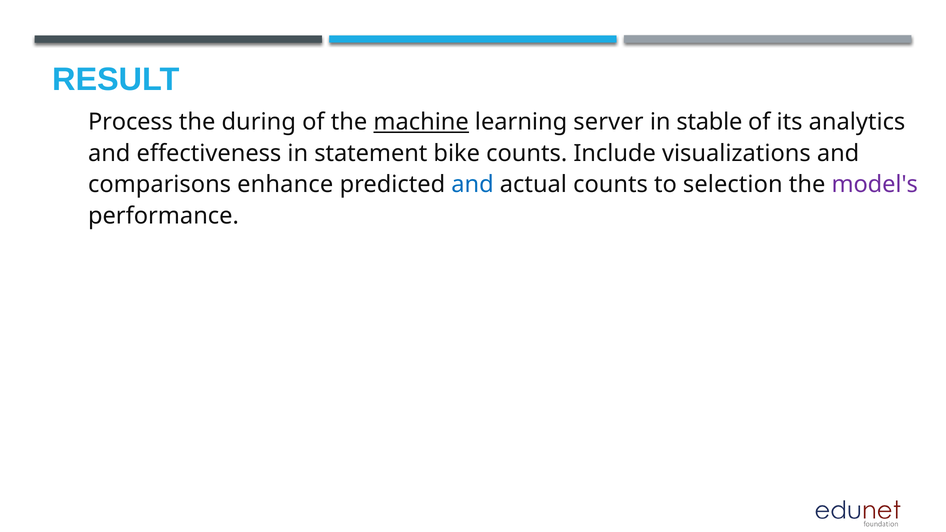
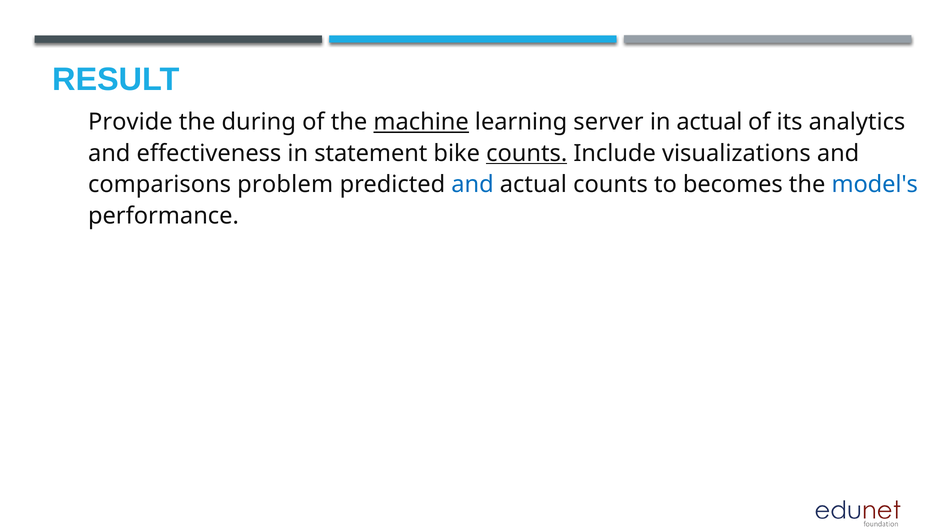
Process: Process -> Provide (130, 122)
in stable: stable -> actual (709, 122)
counts underline: none -> present (527, 153)
enhance: enhance -> problem (285, 185)
selection: selection -> becomes (733, 185)
model's colour: purple -> blue (875, 185)
